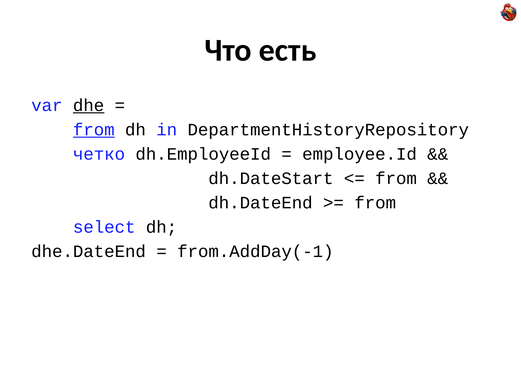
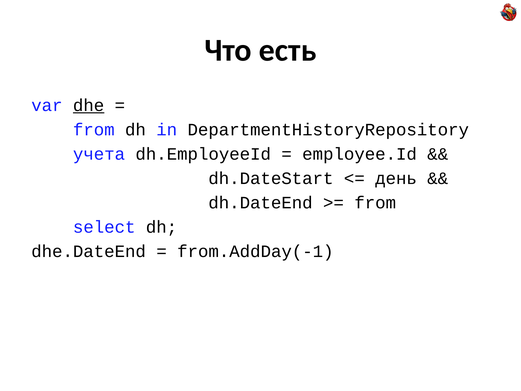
from underline: present -> none (94, 130)
четко: четко -> учета (99, 154)
from: from -> день (396, 178)
